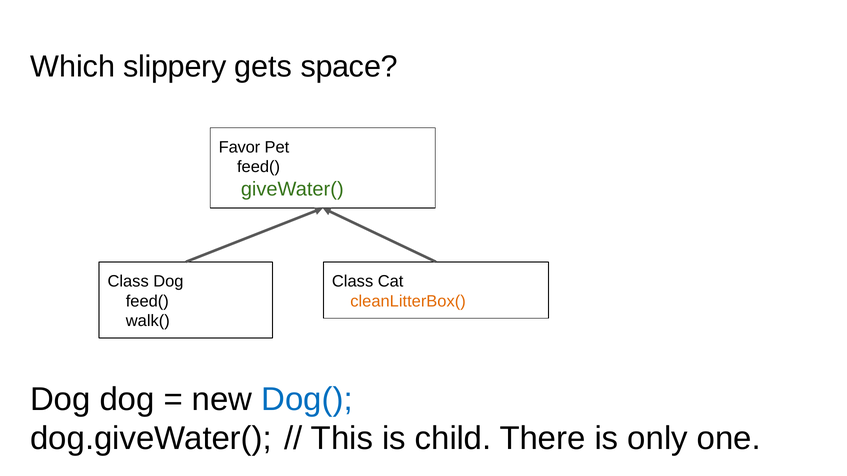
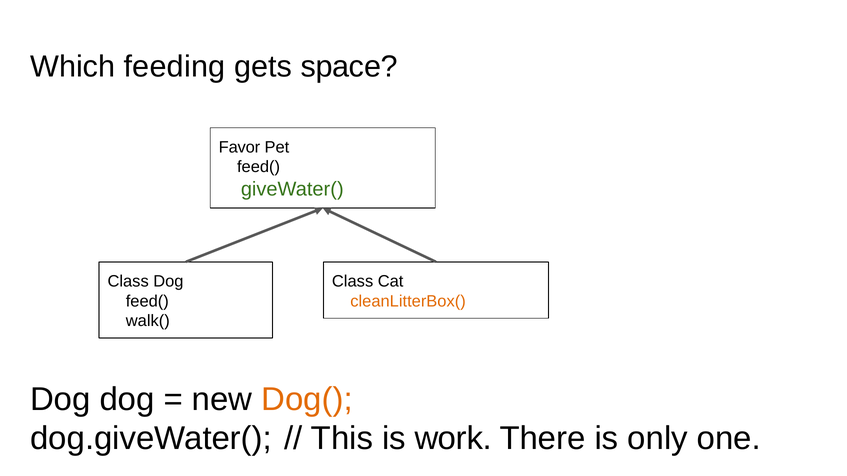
slippery: slippery -> feeding (175, 67)
Dog( colour: blue -> orange (307, 400)
child: child -> work (453, 439)
